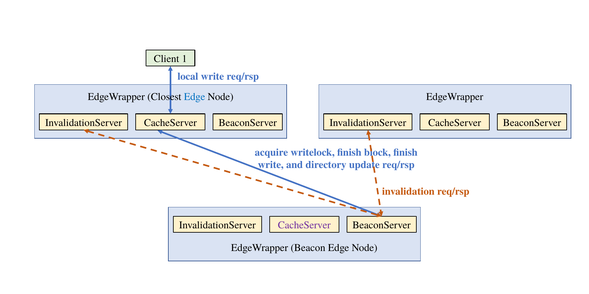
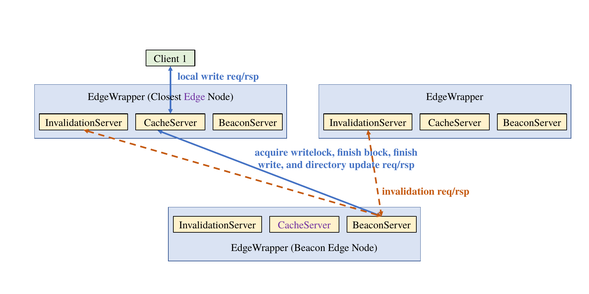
Edge colour: blue -> purple (195, 97)
